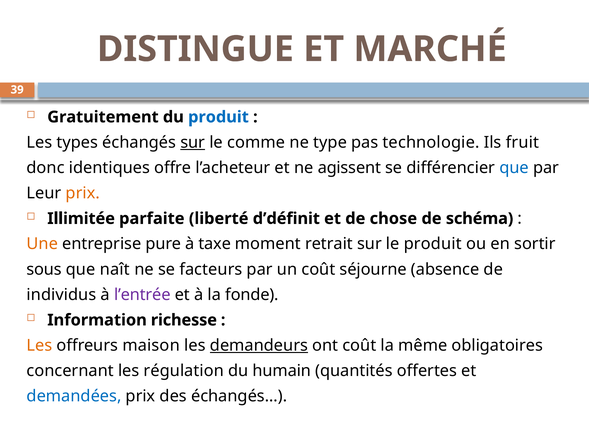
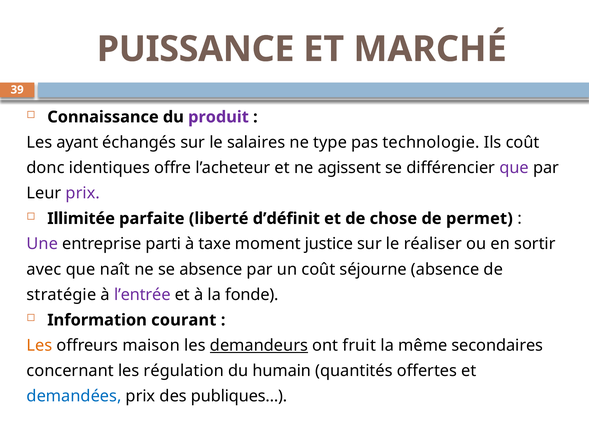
DISTINGUE: DISTINGUE -> PUISSANCE (196, 49)
Gratuitement: Gratuitement -> Connaissance (103, 117)
produit colour: blue -> purple (218, 117)
types: types -> ayant (77, 142)
sur underline: present -> none (193, 142)
comme: comme -> salaires (256, 142)
Ils fruit: fruit -> coût (523, 142)
que colour: blue -> purple (514, 168)
prix colour: orange -> purple (83, 193)
schéma: schéma -> permet (479, 218)
Une colour: orange -> purple (42, 244)
pure: pure -> parti (163, 244)
retrait: retrait -> justice (329, 244)
le produit: produit -> réaliser (433, 244)
sous: sous -> avec (44, 269)
se facteurs: facteurs -> absence (211, 269)
individus: individus -> stratégie (61, 295)
richesse: richesse -> courant (184, 320)
ont coût: coût -> fruit (359, 345)
obligatoires: obligatoires -> secondaires (497, 345)
échangés…: échangés… -> publiques… (239, 396)
